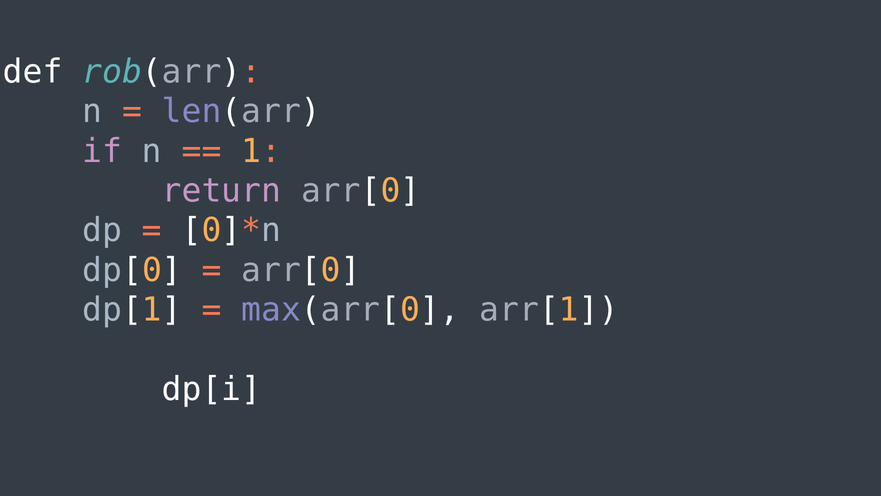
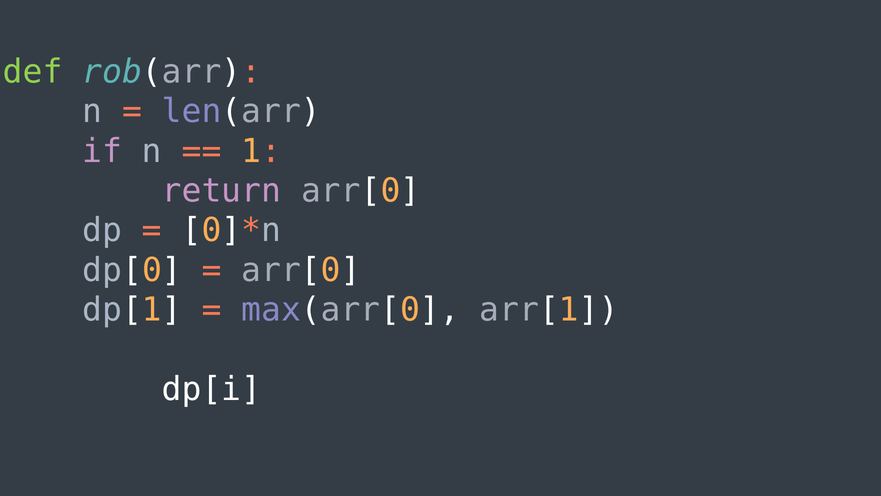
def colour: white -> light green (33, 72)
